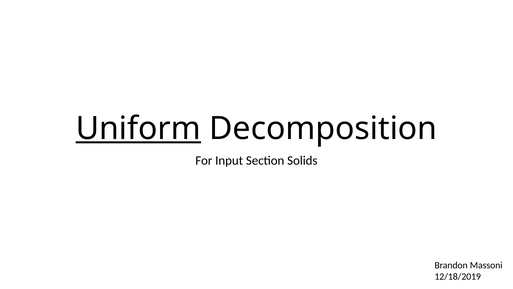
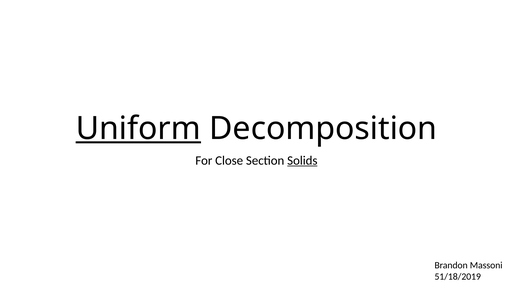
Input: Input -> Close (229, 160)
Solids underline: none -> present (302, 160)
12/18/2019: 12/18/2019 -> 51/18/2019 (458, 276)
